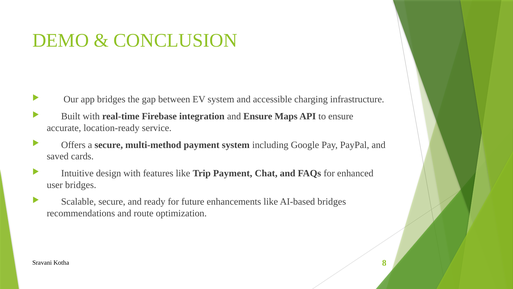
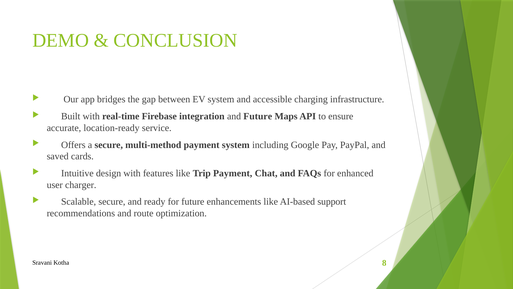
and Ensure: Ensure -> Future (258, 116)
user bridges: bridges -> charger (81, 185)
AI-based bridges: bridges -> support (332, 201)
